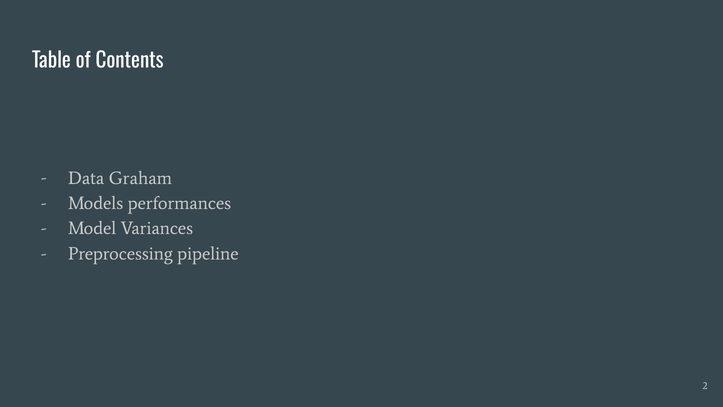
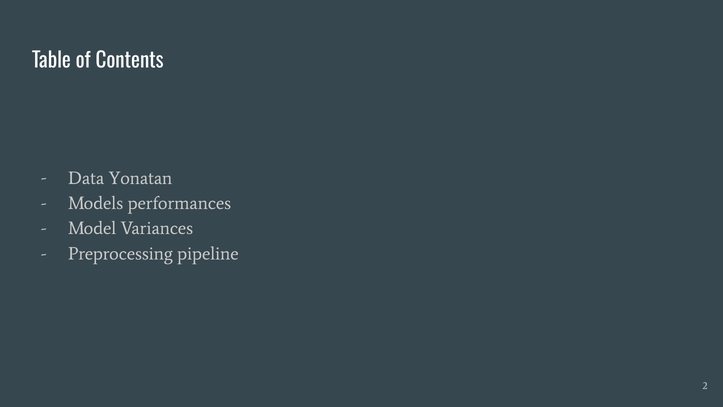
Graham: Graham -> Yonatan (141, 178)
